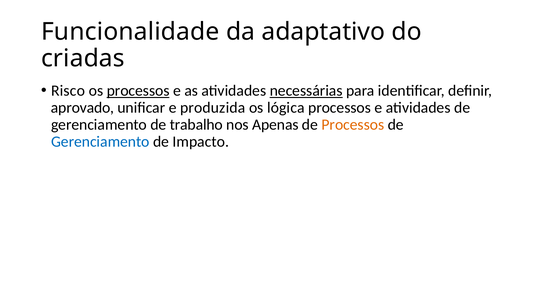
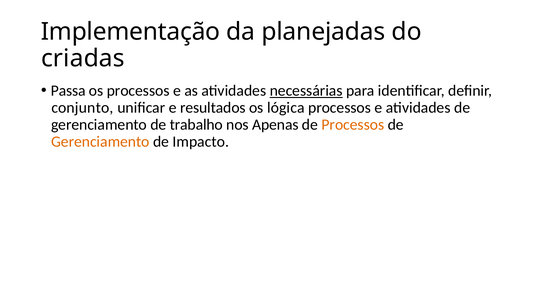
Funcionalidade: Funcionalidade -> Implementação (130, 32)
adaptativo: adaptativo -> planejadas (323, 32)
Risco: Risco -> Passa (68, 91)
processos underline: present -> none (138, 91)
aprovado: aprovado -> conjunto (82, 108)
produzida: produzida -> resultados (213, 108)
Gerenciamento colour: blue -> orange (100, 142)
